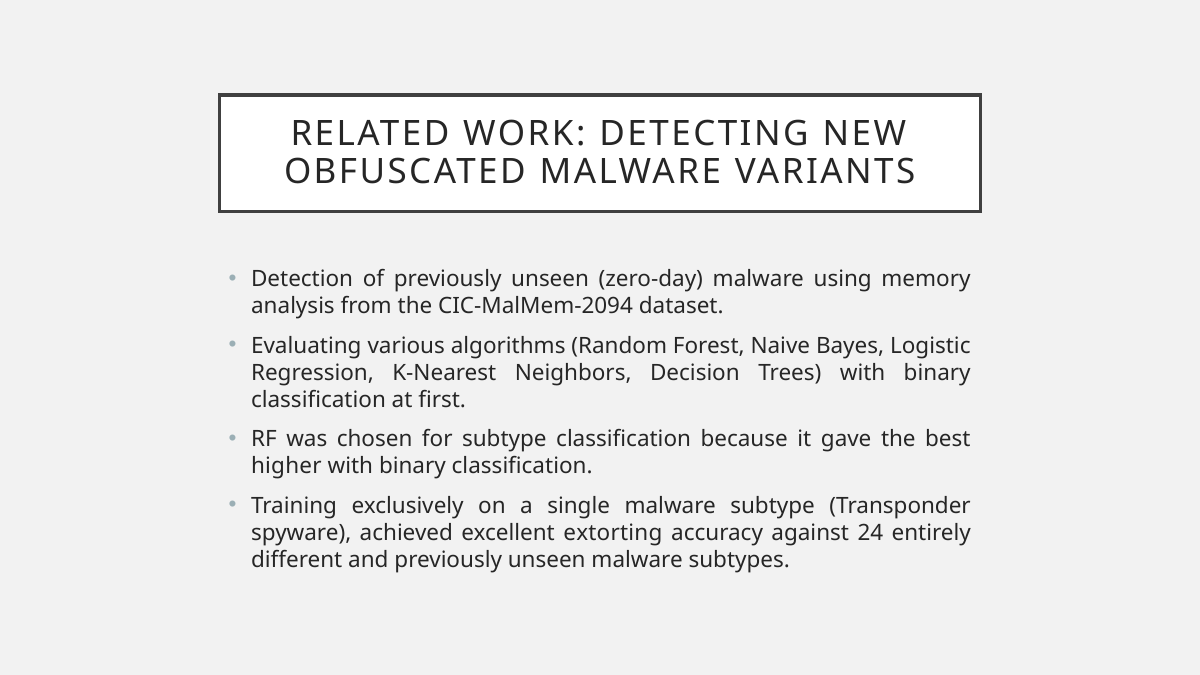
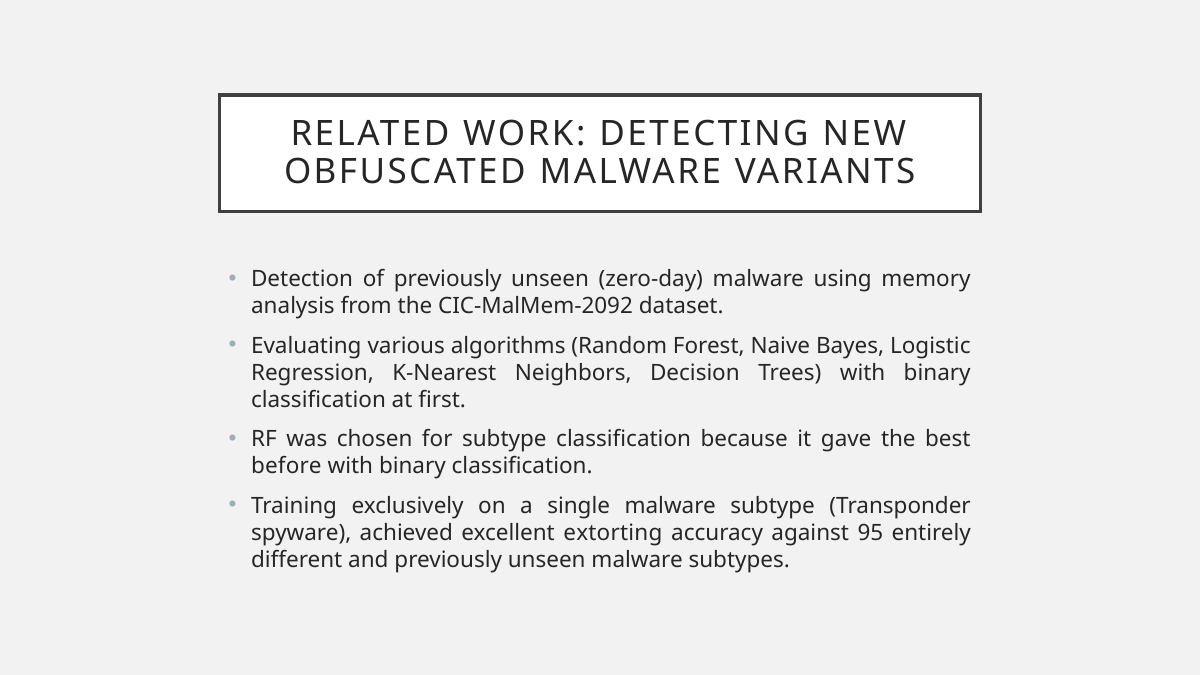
CIC-MalMem-2094: CIC-MalMem-2094 -> CIC-MalMem-2092 (536, 306)
higher: higher -> before (286, 466)
24: 24 -> 95 (870, 533)
